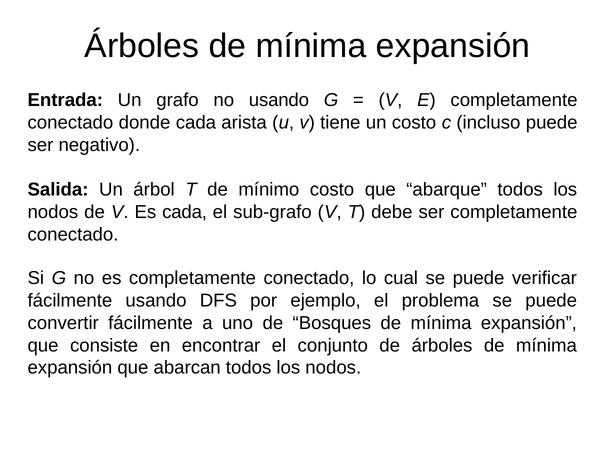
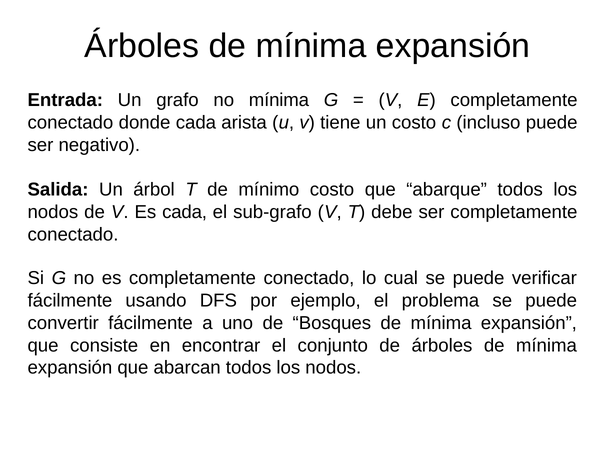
no usando: usando -> mínima (279, 100)
